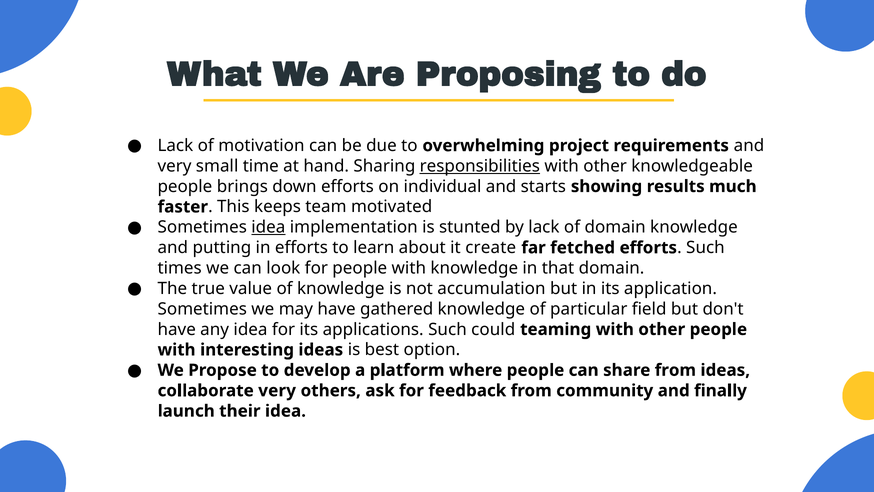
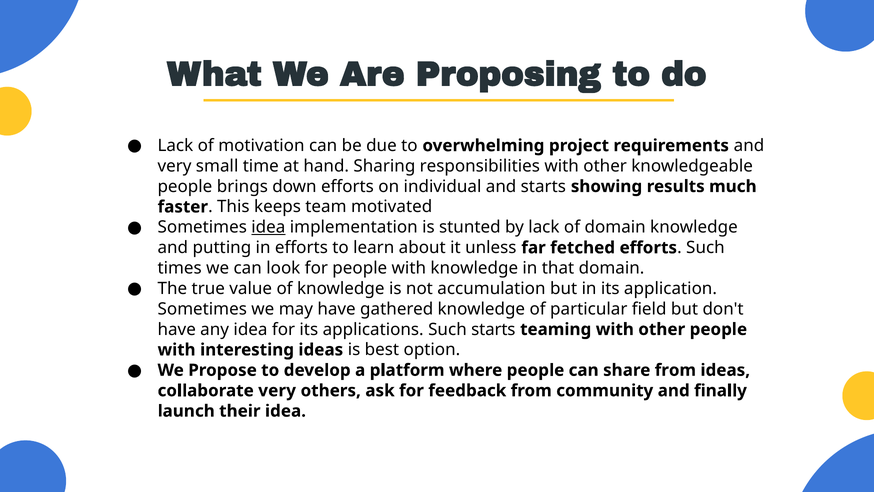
responsibilities underline: present -> none (480, 166)
create: create -> unless (491, 248)
Such could: could -> starts (493, 329)
